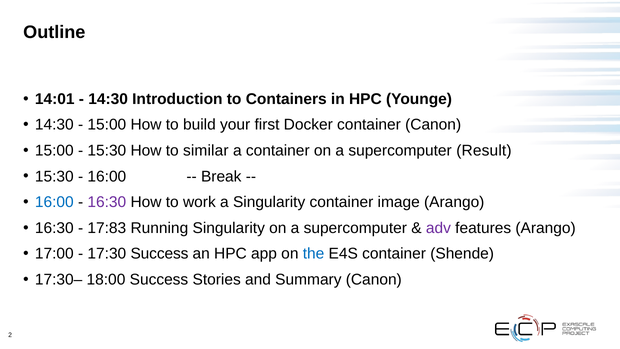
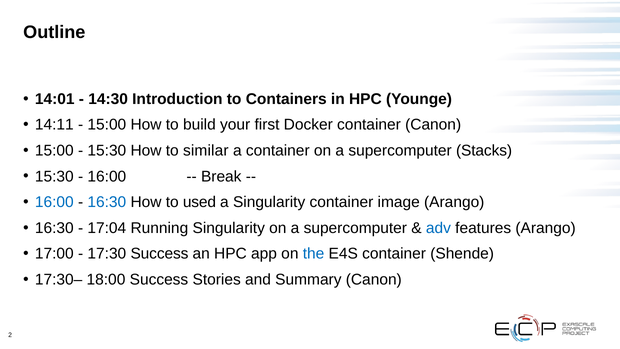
14:30: 14:30 -> 14:11 (54, 125)
Result: Result -> Stacks (484, 151)
16:30 colour: purple -> blue (107, 202)
work: work -> used (199, 202)
17:83: 17:83 -> 17:04 (107, 228)
adv colour: purple -> blue (438, 228)
